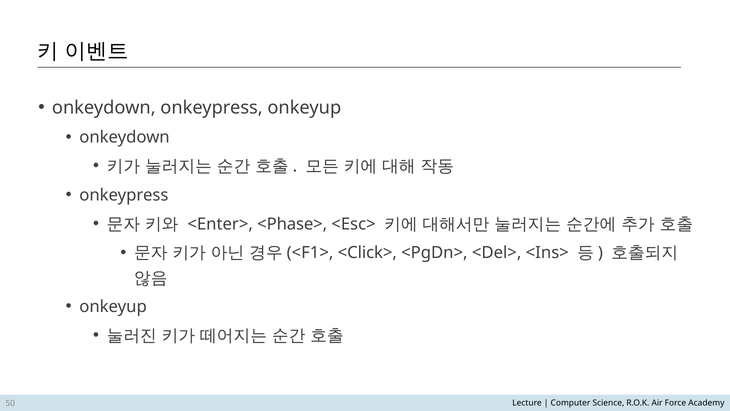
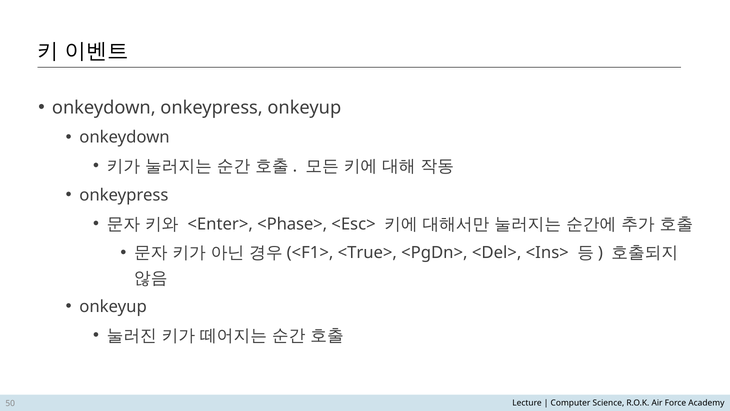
<Click>: <Click> -> <True> (367, 253)
